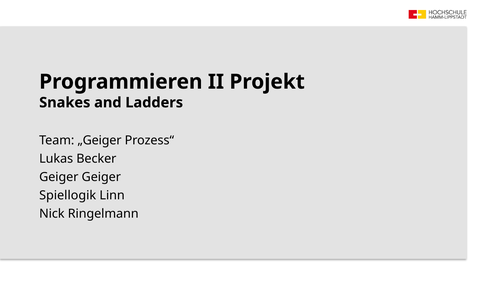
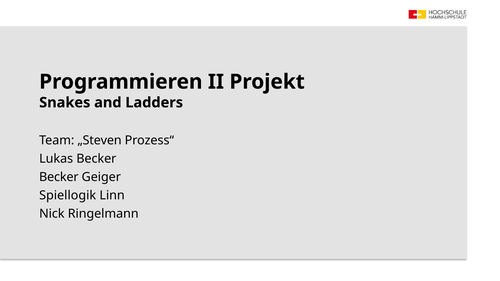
„Geiger: „Geiger -> „Steven (100, 141)
Geiger: Geiger -> Becker (59, 177)
